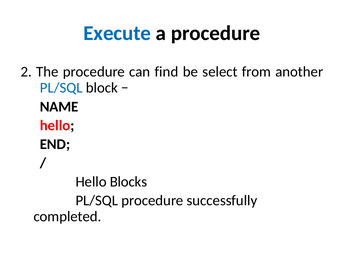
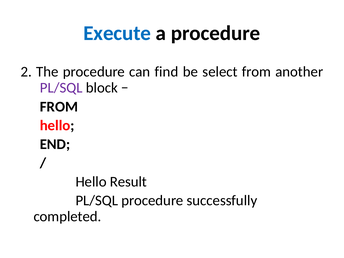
PL/SQL colour: blue -> purple (61, 88)
NAME: NAME -> FROM (59, 107)
Blocks: Blocks -> Result (128, 182)
